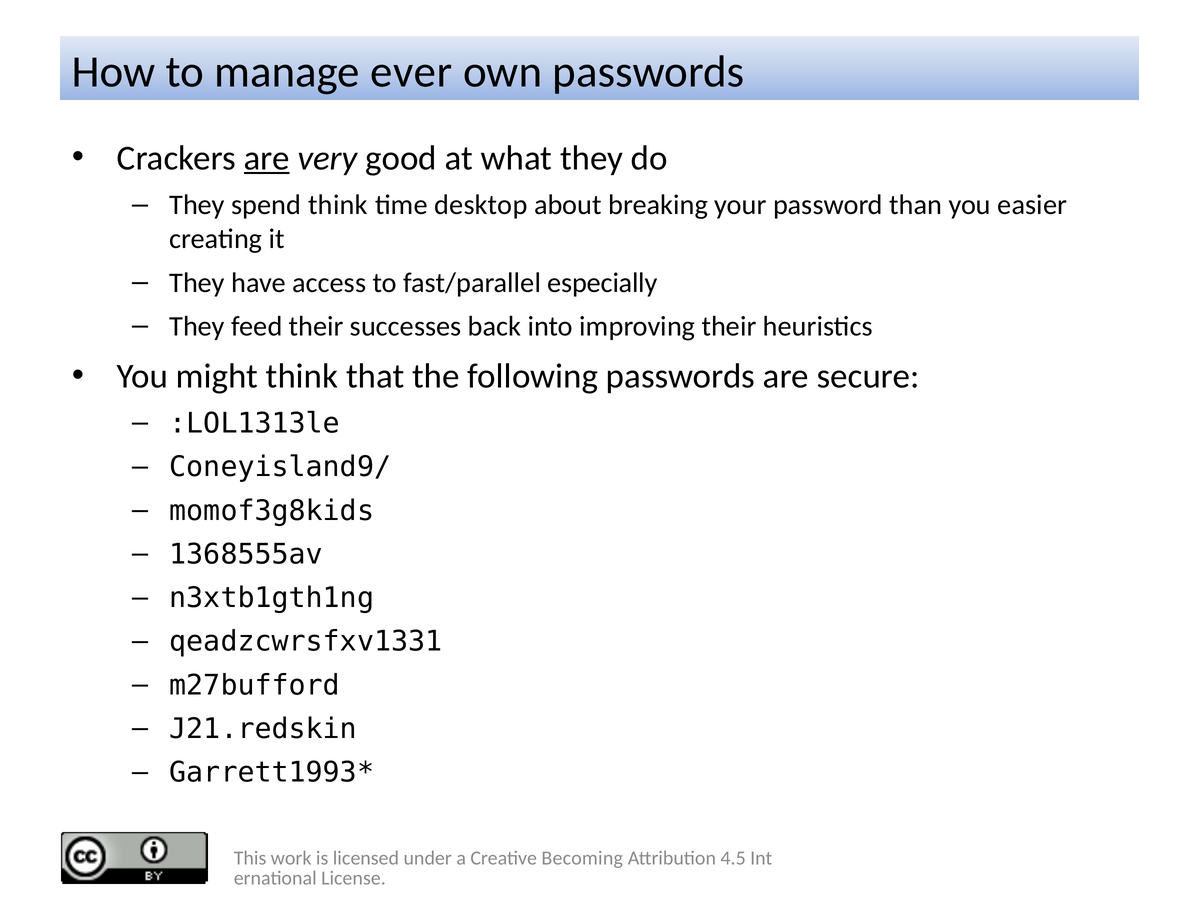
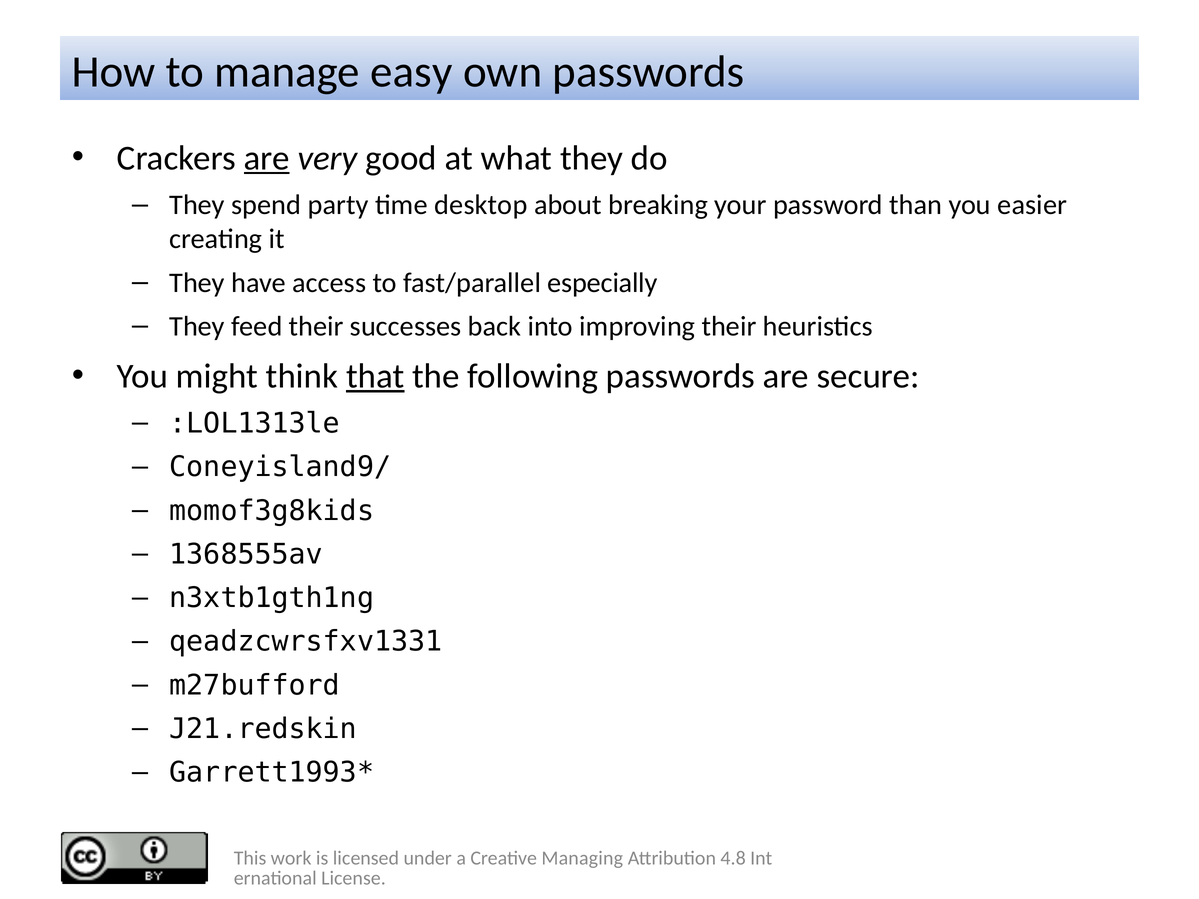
ever: ever -> easy (411, 72)
spend think: think -> party (338, 205)
that underline: none -> present (375, 376)
Becoming: Becoming -> Managing (582, 859)
4.5: 4.5 -> 4.8 (733, 859)
